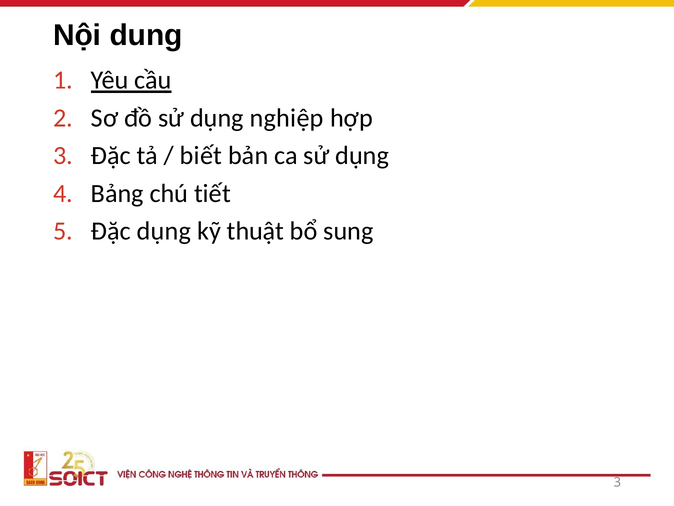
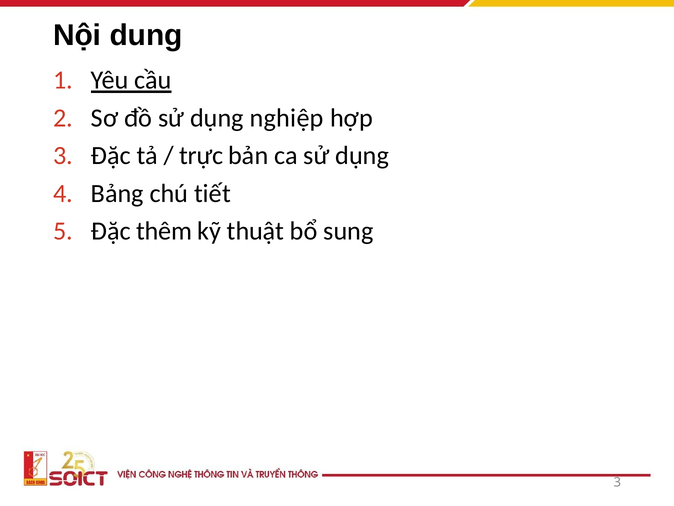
biết: biết -> trực (201, 156)
Đặc dụng: dụng -> thêm (164, 231)
